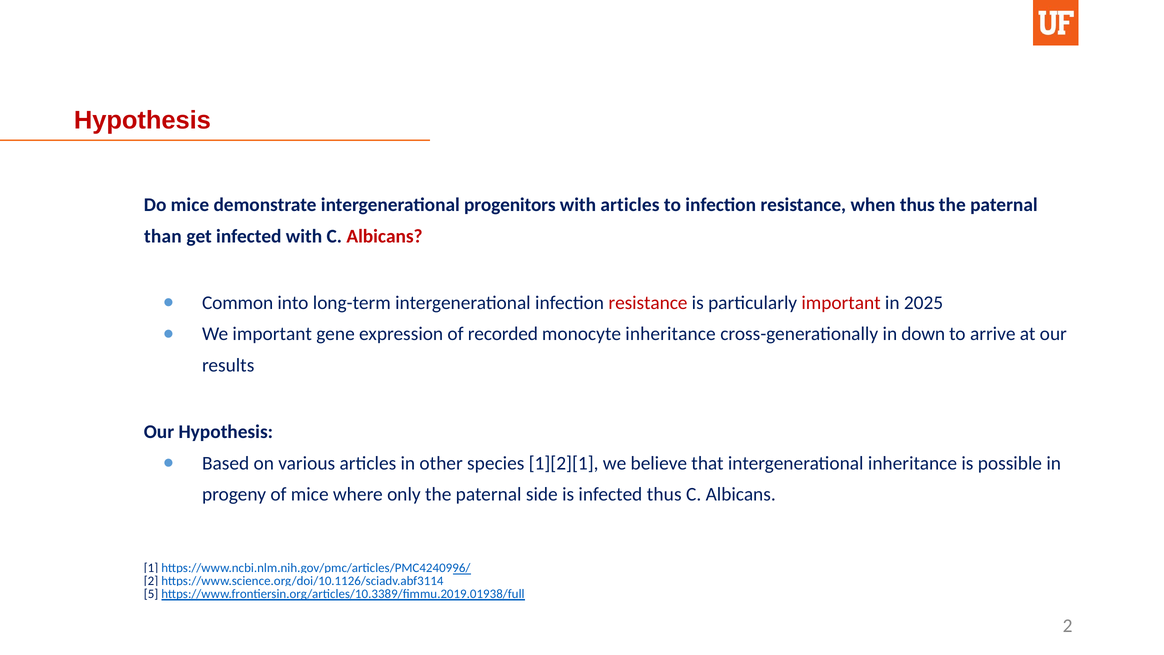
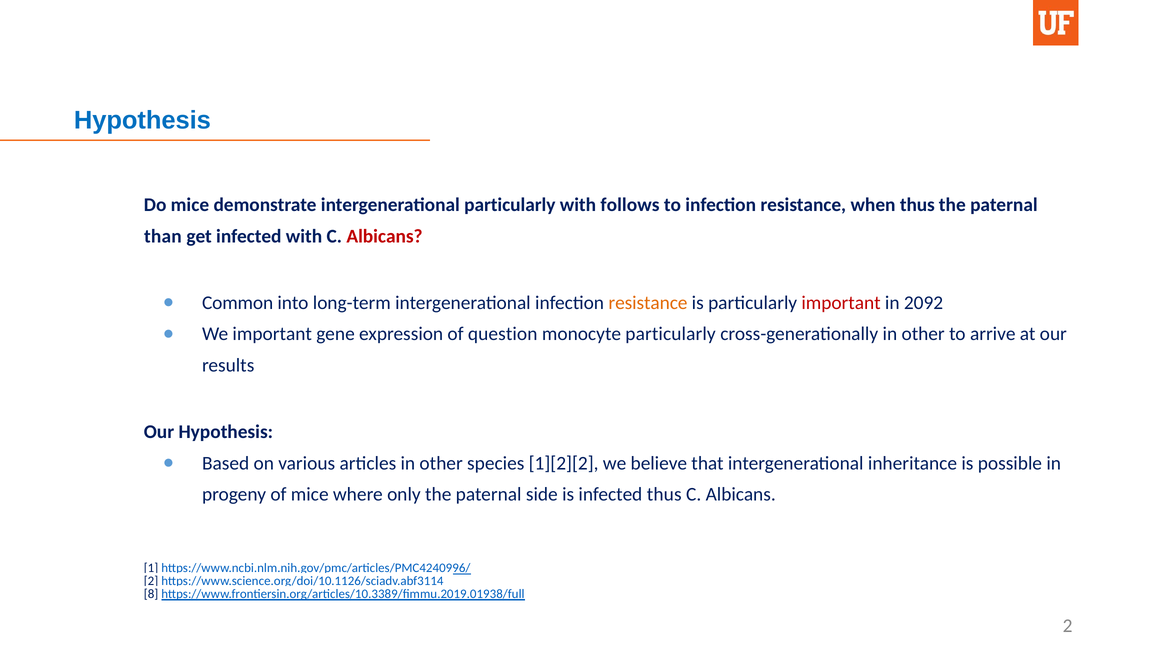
Hypothesis colour: red -> blue (142, 120)
intergenerational progenitors: progenitors -> particularly (510, 205)
with articles: articles -> follows (630, 205)
resistance colour: red -> orange (648, 303)
2025: 2025 -> 2092 (924, 303)
recorded: recorded -> question (503, 334)
monocyte inheritance: inheritance -> particularly (671, 334)
cross-generationally in down: down -> other (923, 334)
1][2][1: 1][2][1 -> 1][2][2 (564, 463)
5: 5 -> 8 (151, 594)
